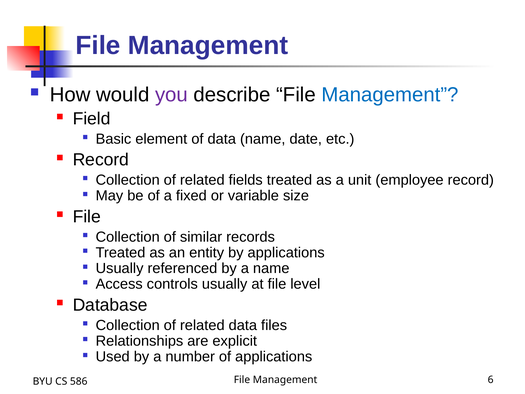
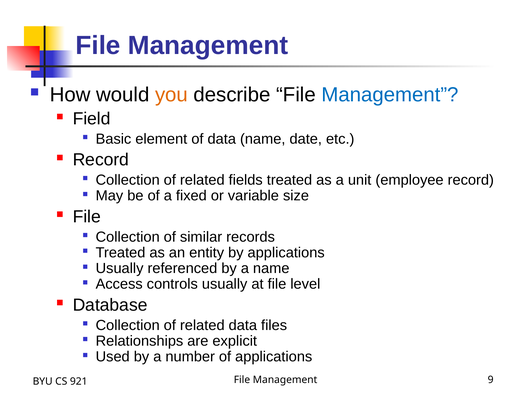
you colour: purple -> orange (171, 95)
6: 6 -> 9 (491, 380)
586: 586 -> 921 (79, 381)
